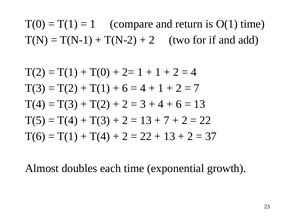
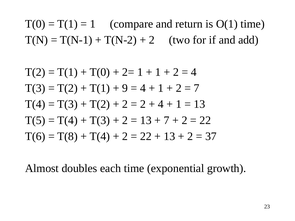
6: 6 -> 9 (125, 88)
3: 3 -> 2 (143, 104)
6: 6 -> 1 (179, 104)
T(1: T(1 -> T(8 (68, 136)
